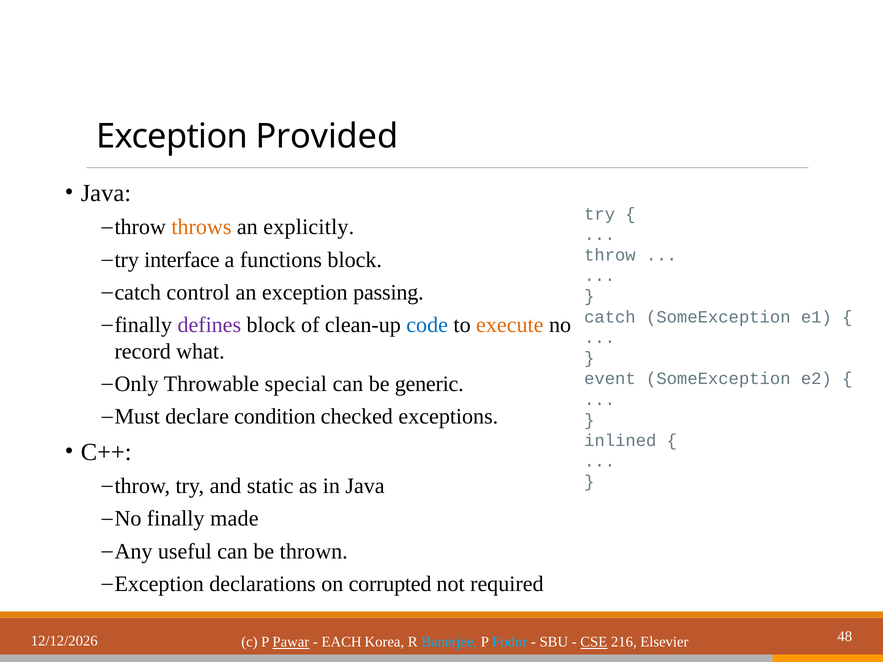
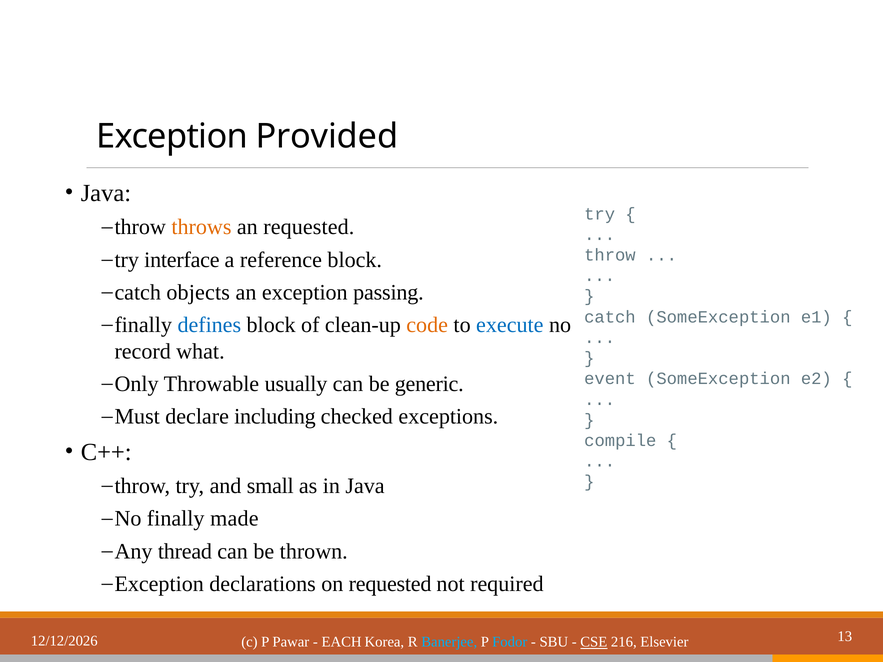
an explicitly: explicitly -> requested (309, 227)
functions: functions -> reference (281, 260)
control: control -> objects (198, 292)
defines colour: purple -> blue (209, 325)
code colour: blue -> orange (427, 325)
execute colour: orange -> blue (510, 325)
special: special -> usually (296, 384)
condition: condition -> including (275, 417)
inlined: inlined -> compile (620, 441)
static: static -> small (270, 486)
useful: useful -> thread (185, 551)
on corrupted: corrupted -> requested (390, 584)
Pawar underline: present -> none (291, 642)
48: 48 -> 13 (845, 637)
